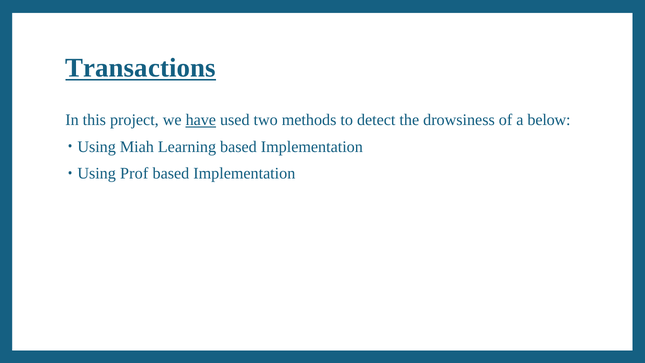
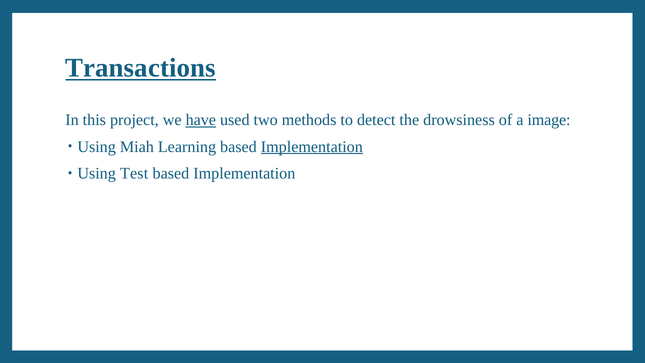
below: below -> image (549, 120)
Implementation underline: none -> present (312, 147)
Prof: Prof -> Test (134, 174)
